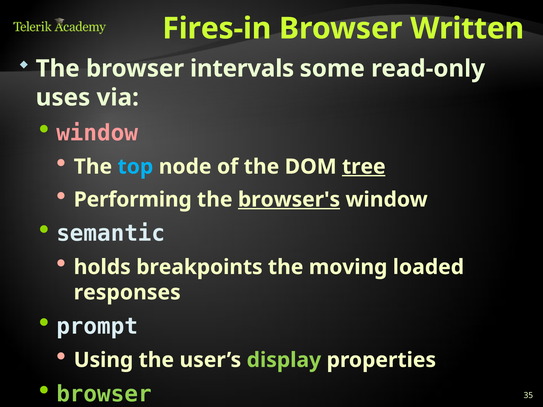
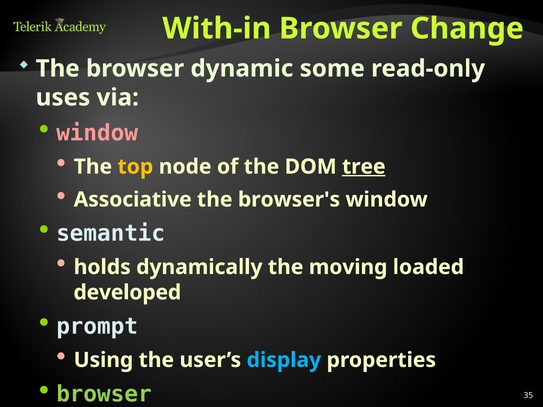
Fires-in: Fires-in -> With-in (217, 29)
Written: Written -> Change (467, 29)
intervals: intervals -> dynamic (242, 69)
top colour: light blue -> yellow (135, 167)
Performing: Performing -> Associative (133, 200)
browser's underline: present -> none (289, 200)
breakpoints: breakpoints -> dynamically (199, 267)
responses: responses -> developed (127, 293)
display colour: light green -> light blue (284, 360)
